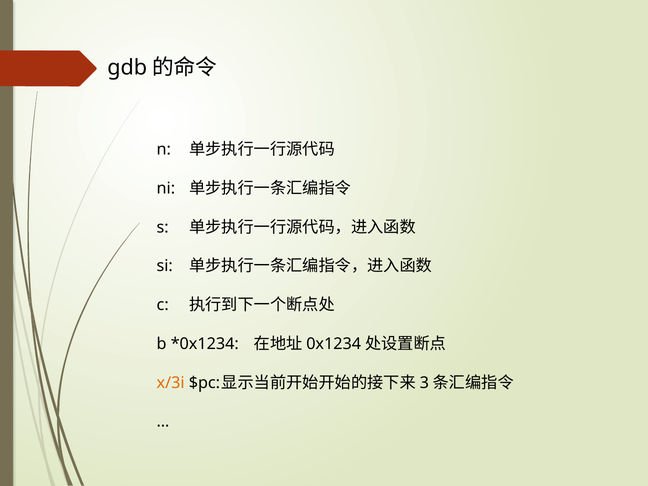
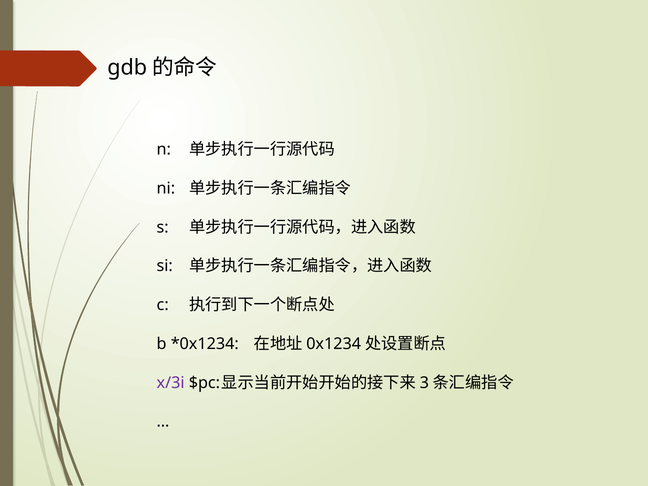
x/3i colour: orange -> purple (171, 383)
